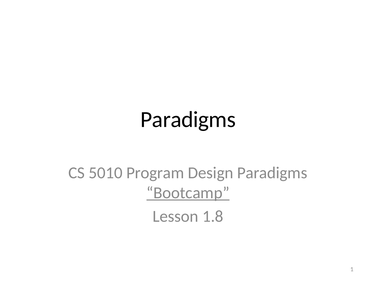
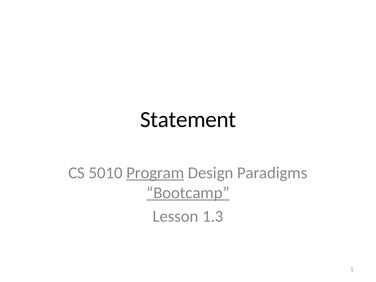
Paradigms: Paradigms -> Statement (188, 119)
Program underline: none -> present (155, 173)
1.8: 1.8 -> 1.3 (213, 216)
